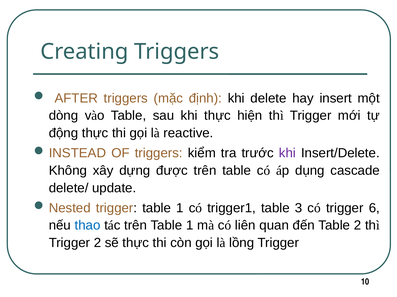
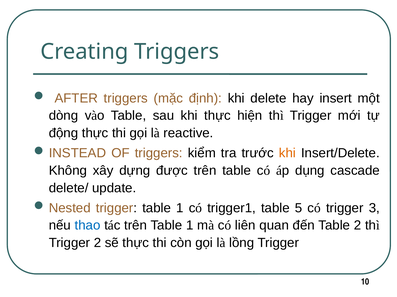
khi colour: purple -> orange (287, 153)
3: 3 -> 5 (299, 208)
6: 6 -> 3 (374, 208)
